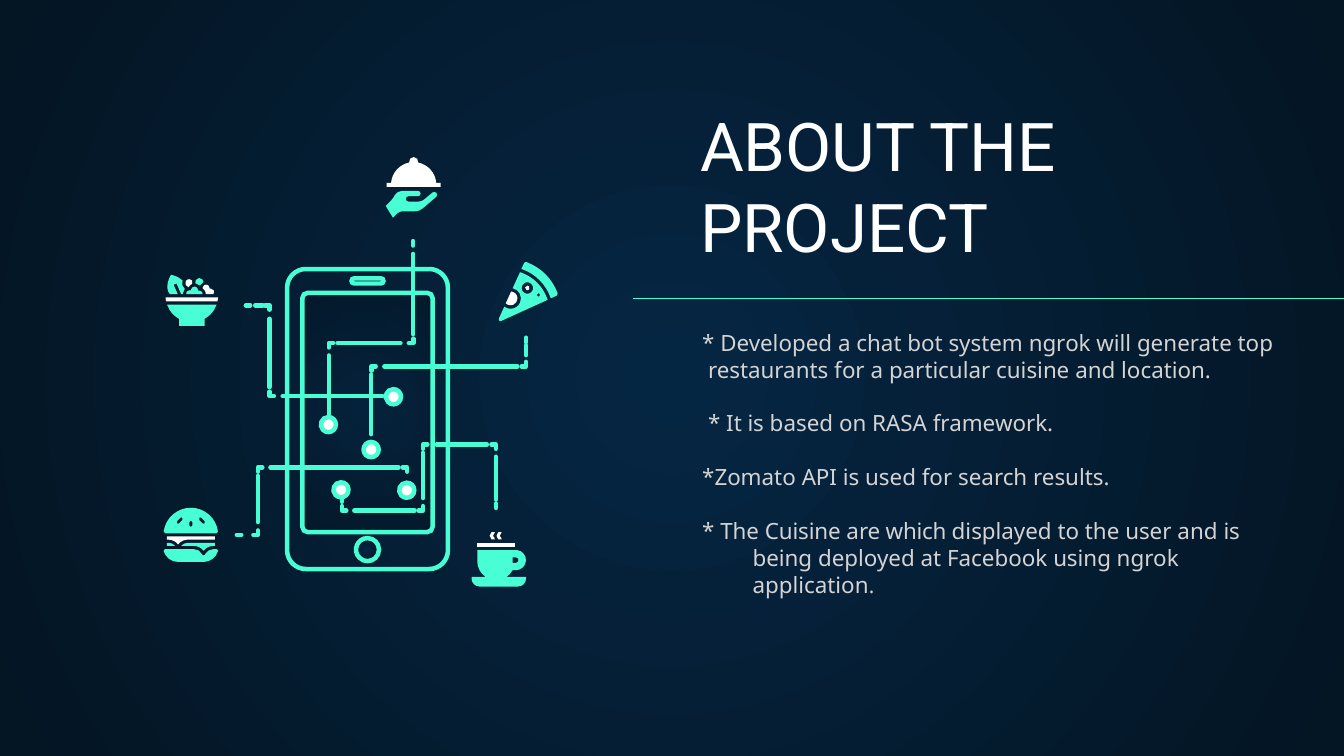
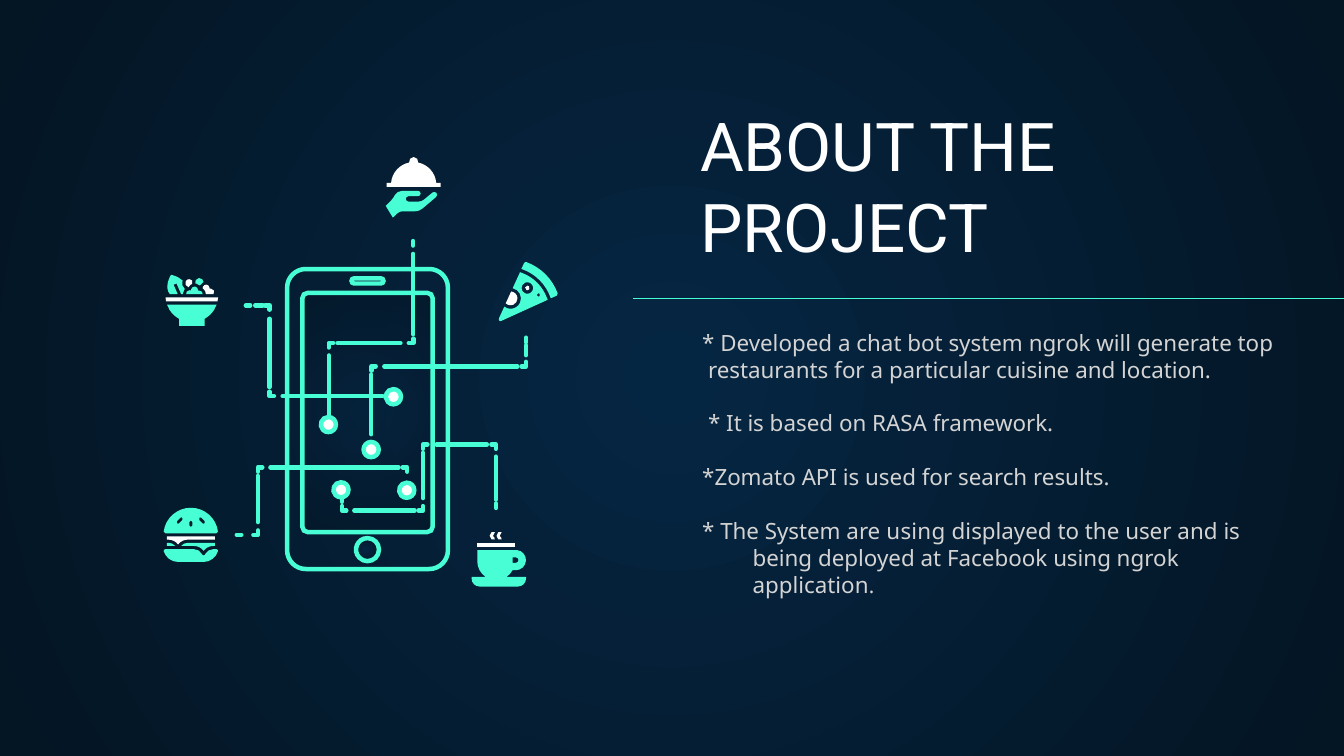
The Cuisine: Cuisine -> System (803, 532)
are which: which -> using (916, 532)
